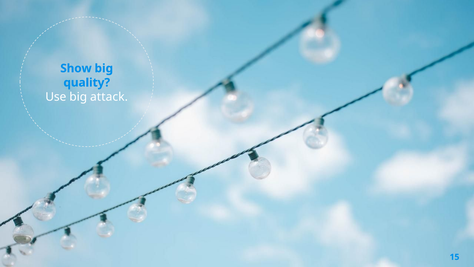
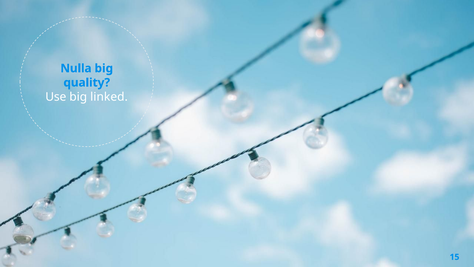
Show: Show -> Nulla (76, 68)
attack: attack -> linked (109, 97)
